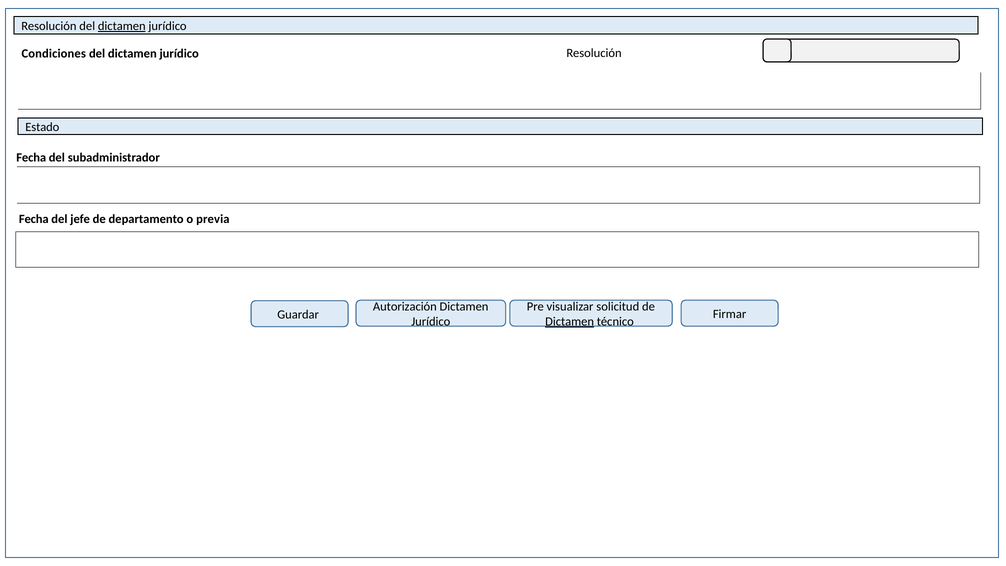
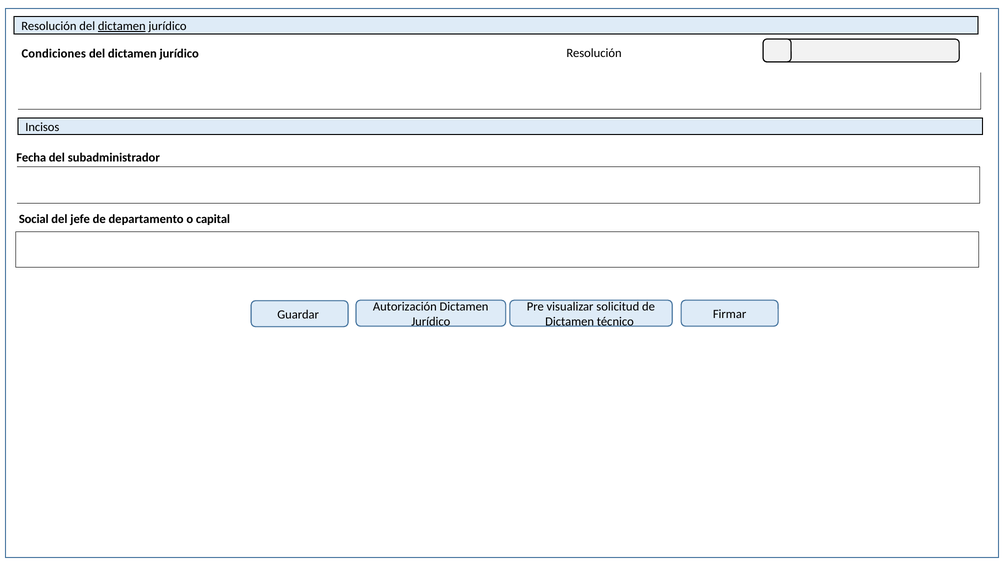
Estado: Estado -> Incisos (42, 127)
Fecha: Fecha -> Social (34, 219)
previa: previa -> capital (213, 219)
Dictamen underline: present -> none (570, 322)
